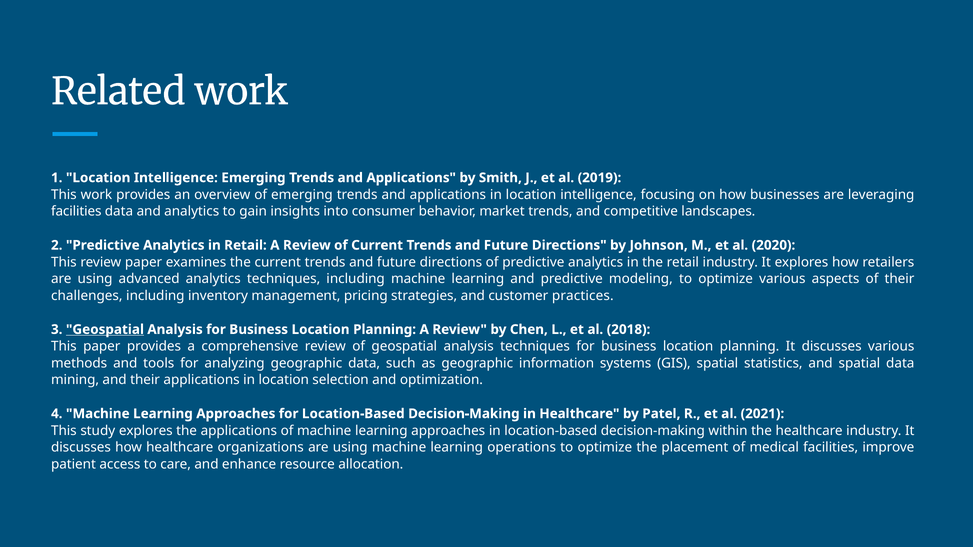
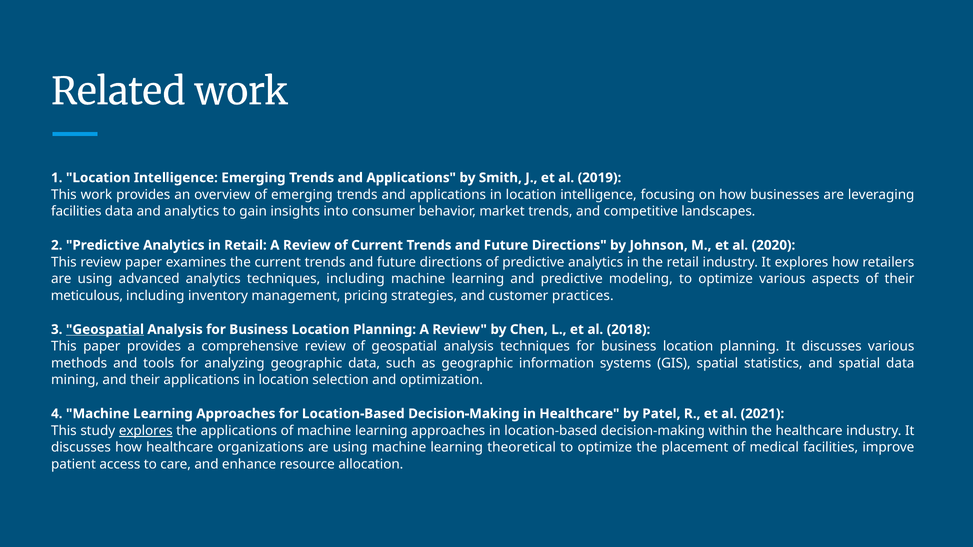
challenges: challenges -> meticulous (87, 296)
explores underline: none -> present (146, 431)
operations: operations -> theoretical (522, 448)
